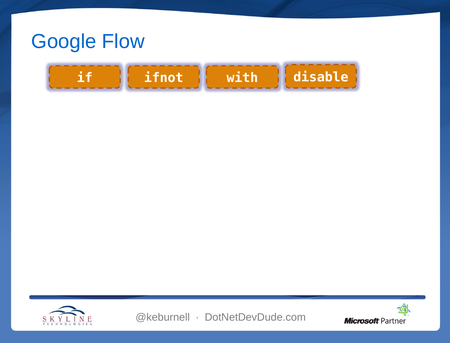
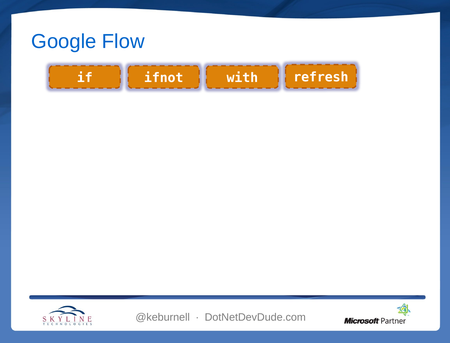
disable: disable -> refresh (321, 77)
